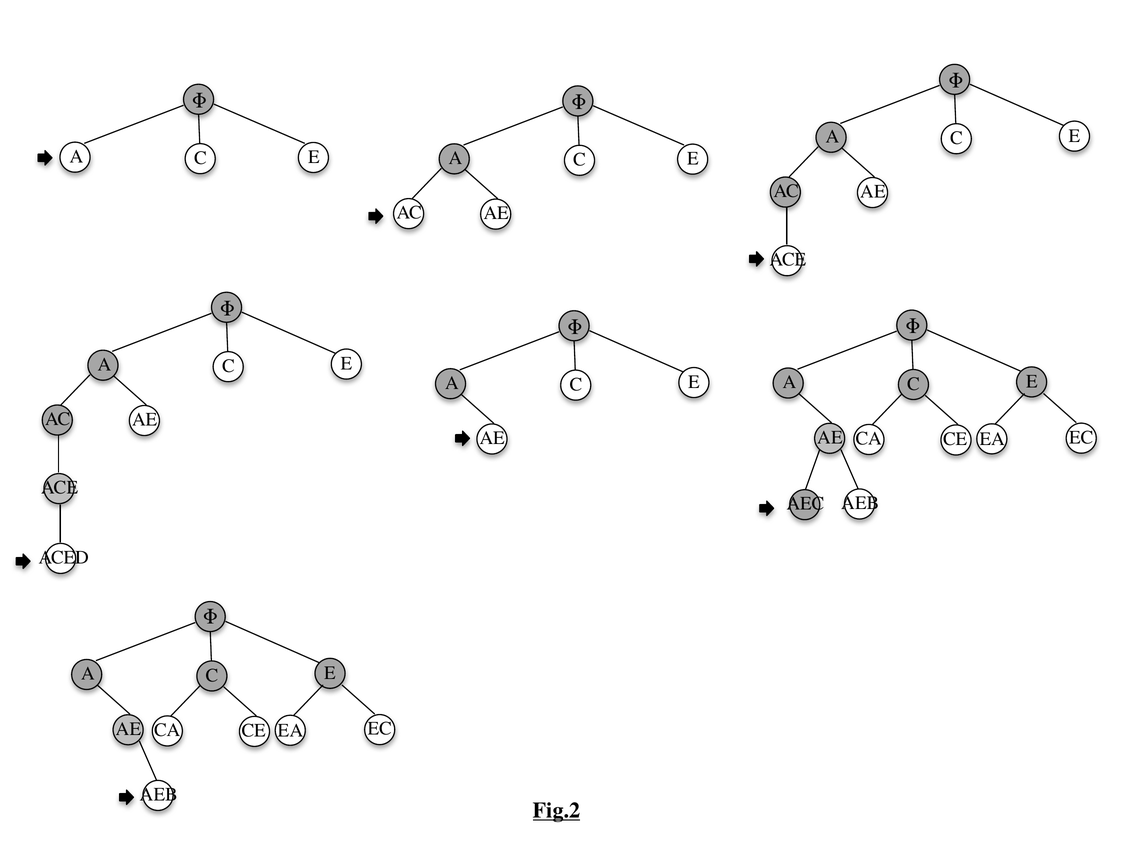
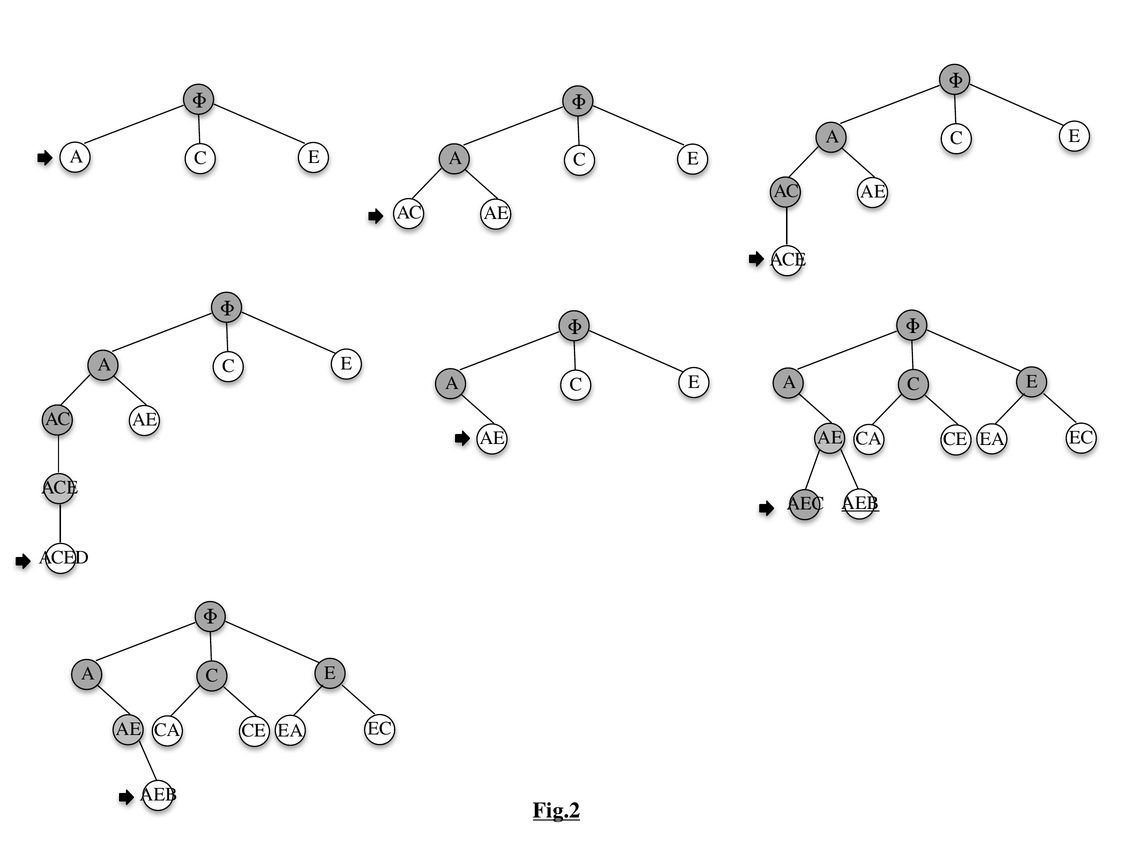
AEB underline: none -> present (860, 503)
